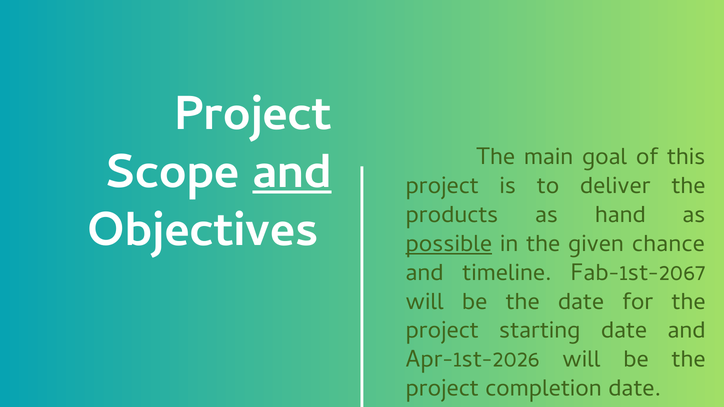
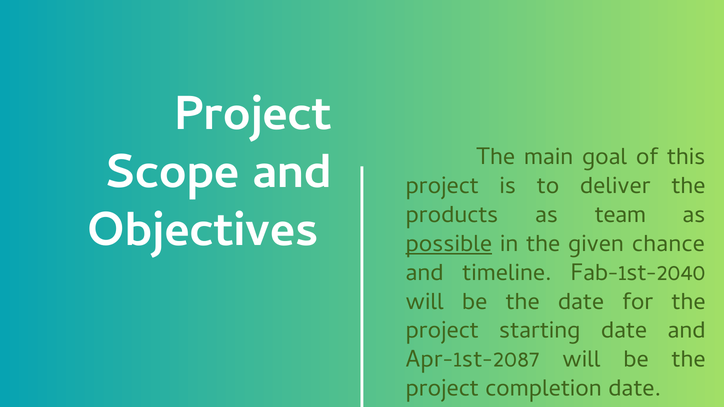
and underline: present -> none (292, 171)
hand: hand -> team (620, 214)
Fab-1st-2067: Fab-1st-2067 -> Fab-1st-2040 (638, 272)
Apr-1st-2026: Apr-1st-2026 -> Apr-1st-2087 (472, 359)
